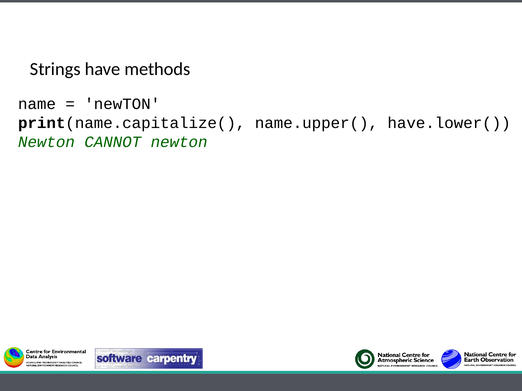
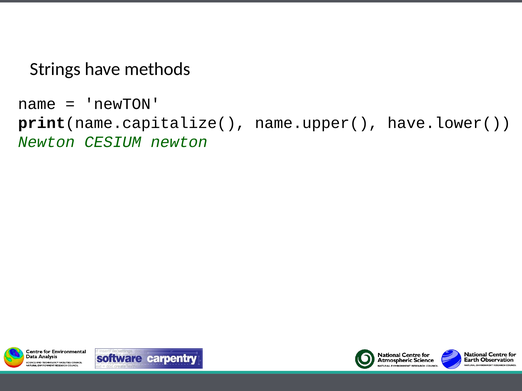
CANNOT: CANNOT -> CESIUM (113, 142)
